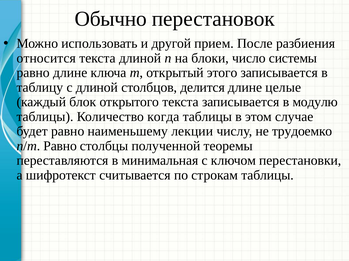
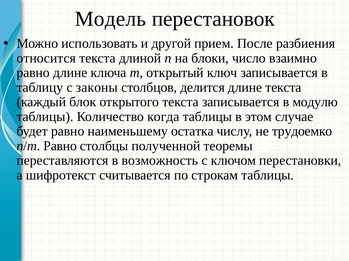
Обычно: Обычно -> Модель (110, 19)
системы: системы -> взаимно (293, 58)
этого: этого -> ключ (222, 73)
с длиной: длиной -> законы (97, 88)
длине целые: целые -> текста (283, 88)
лекции: лекции -> остатка (192, 132)
минимальная: минимальная -> возможность (160, 161)
